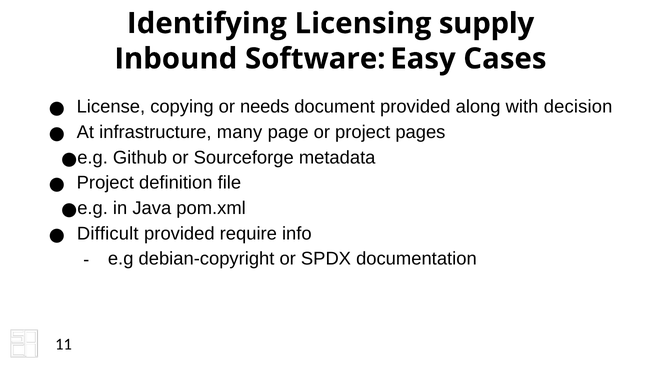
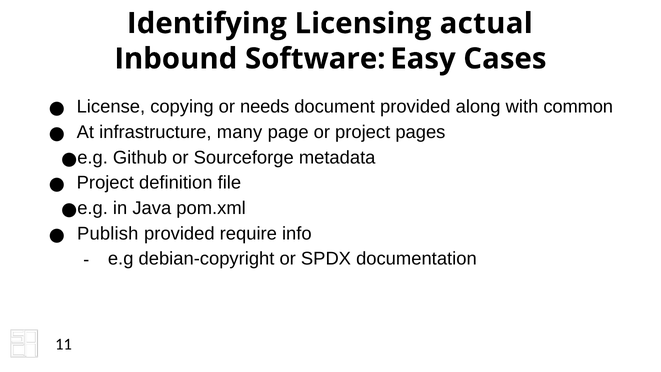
supply: supply -> actual (486, 23)
decision: decision -> common (578, 107)
Difficult: Difficult -> Publish (108, 233)
